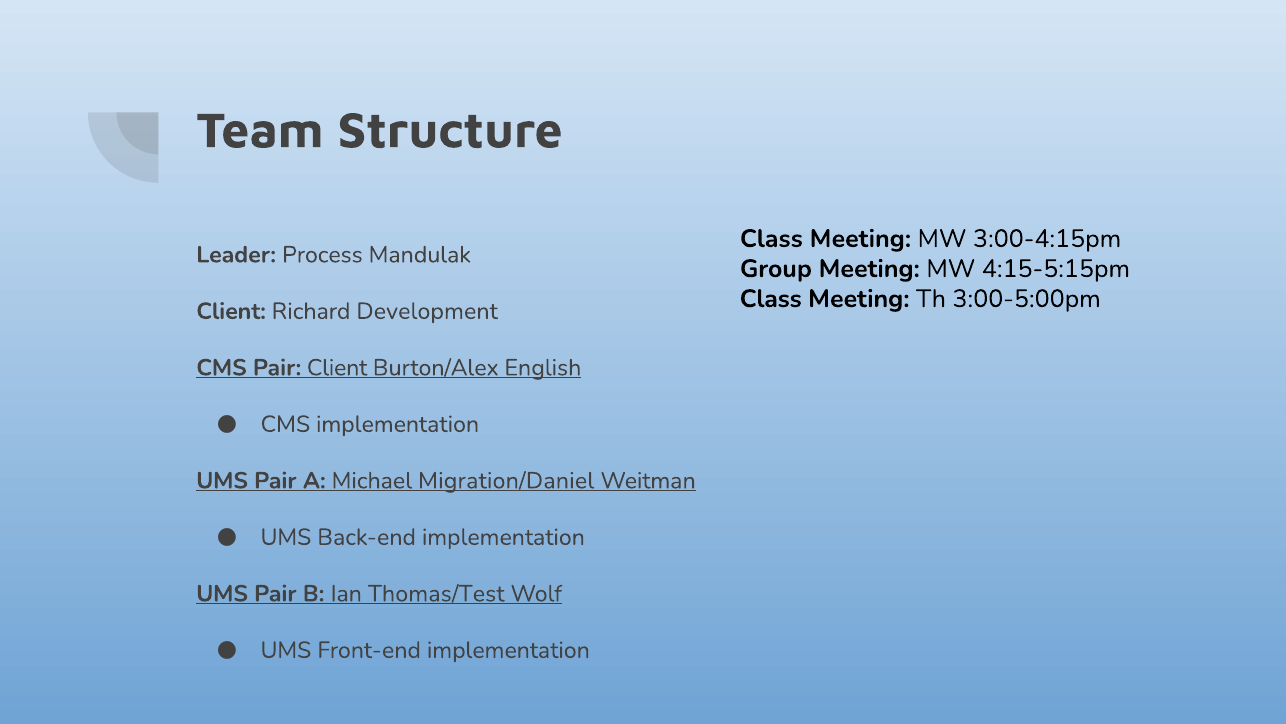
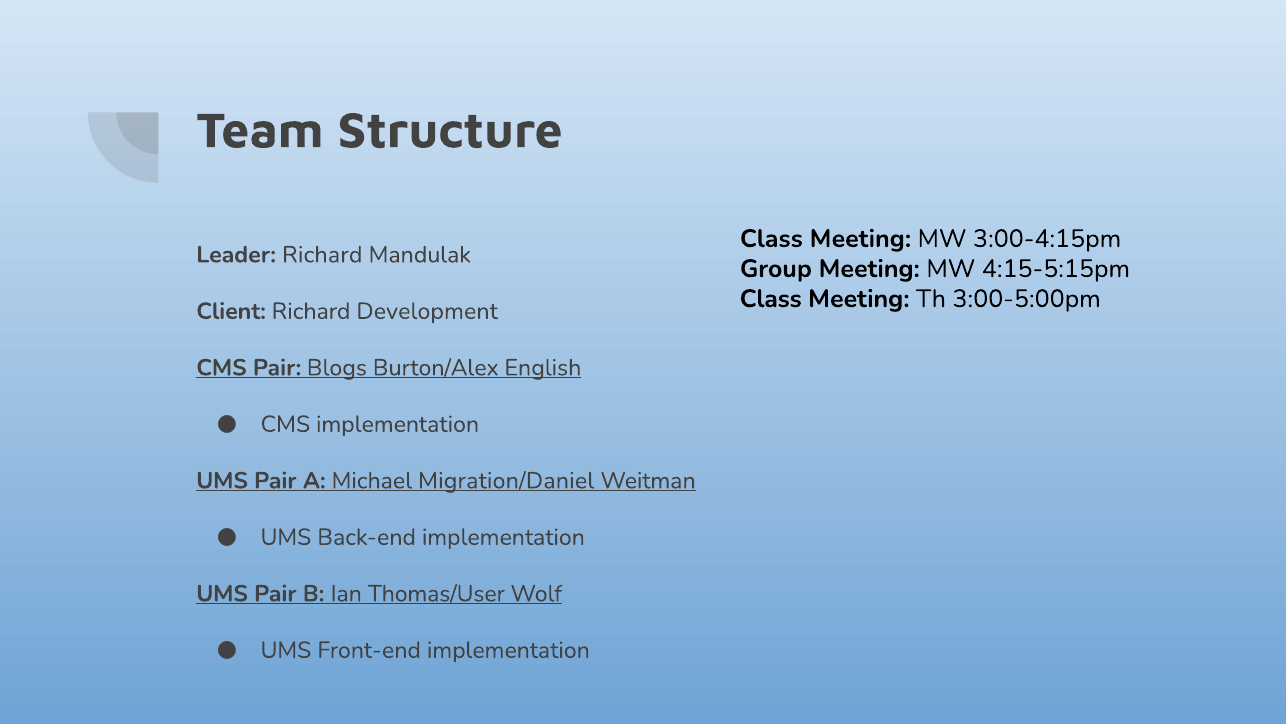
Leader Process: Process -> Richard (322, 254)
Pair Client: Client -> Blogs (337, 367)
Thomas/Test: Thomas/Test -> Thomas/User (436, 593)
